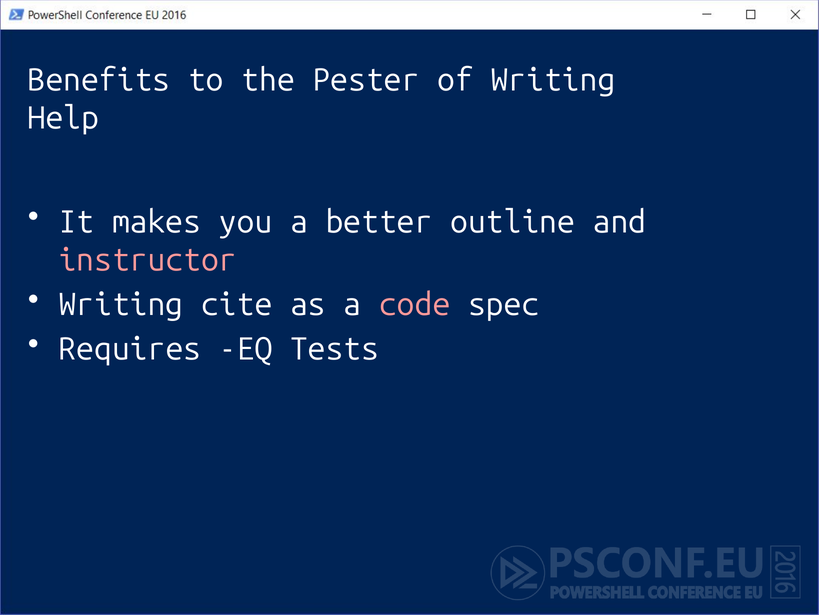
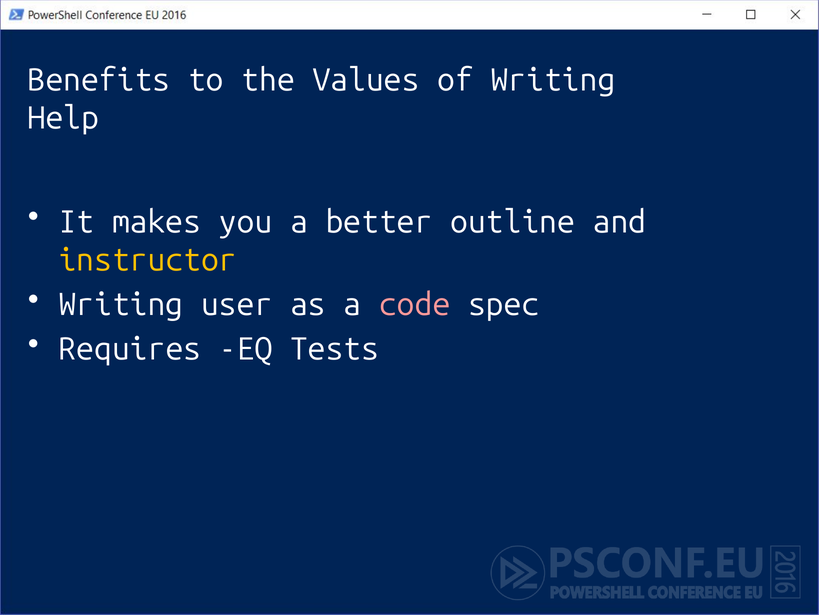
Pester: Pester -> Values (366, 80)
instructor colour: pink -> yellow (148, 260)
cite: cite -> user (237, 304)
